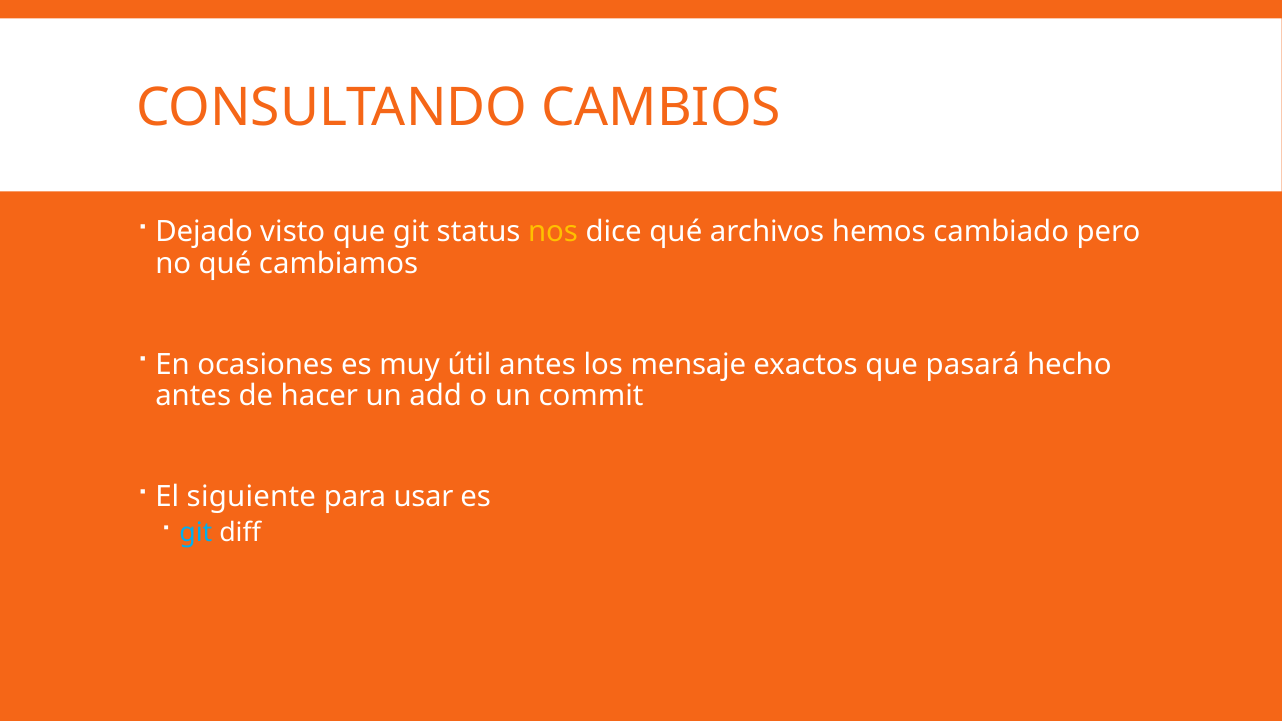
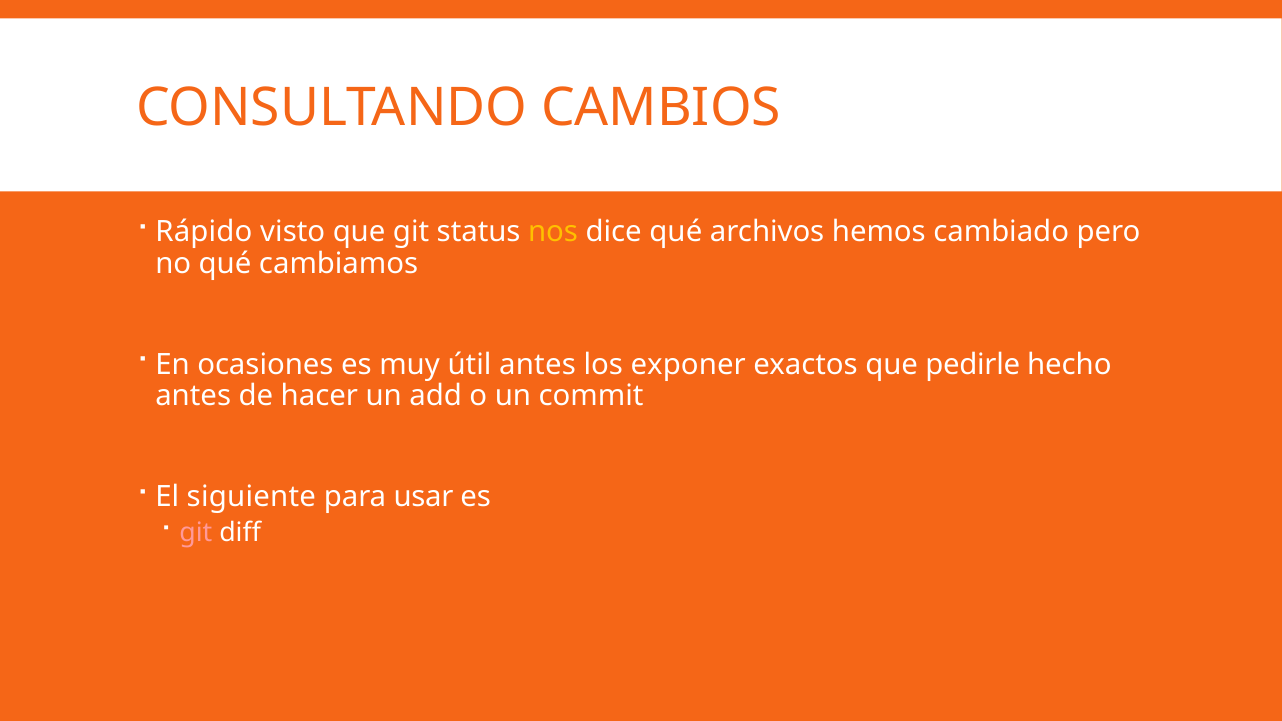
Dejado: Dejado -> Rápido (204, 232)
mensaje: mensaje -> exponer (688, 365)
pasará: pasará -> pedirle (973, 365)
git colour: light blue -> pink (196, 533)
